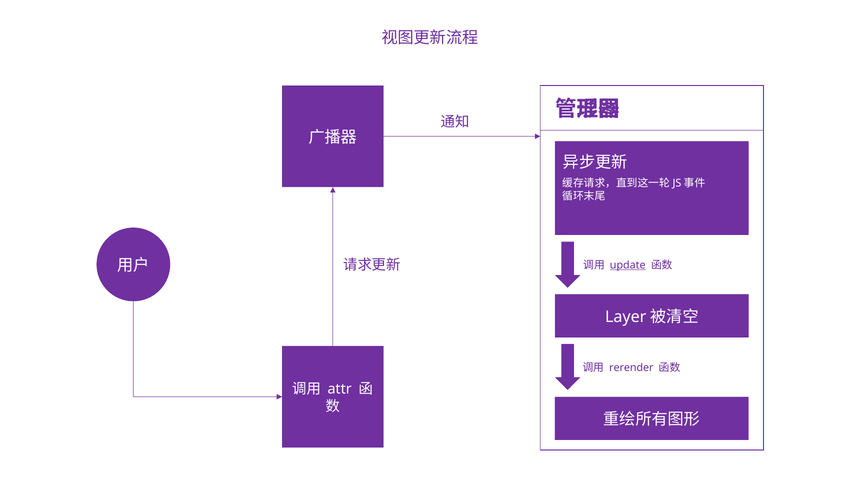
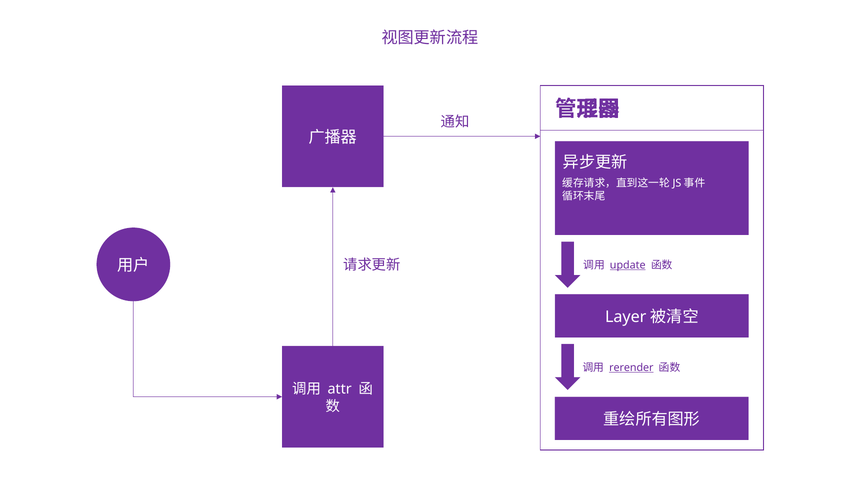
rerender underline: none -> present (631, 367)
